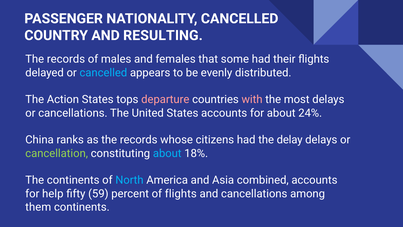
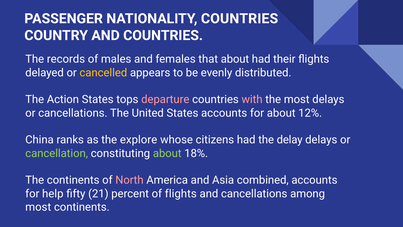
NATIONALITY CANCELLED: CANCELLED -> COUNTRIES (240, 19)
AND RESULTING: RESULTING -> COUNTRIES (163, 35)
that some: some -> about (235, 59)
cancelled colour: light blue -> yellow (103, 73)
24%: 24% -> 12% (310, 113)
as the records: records -> explore (139, 140)
about colour: light blue -> light green (167, 153)
North colour: light blue -> pink (129, 180)
59: 59 -> 21 (98, 193)
them: them -> most (38, 207)
